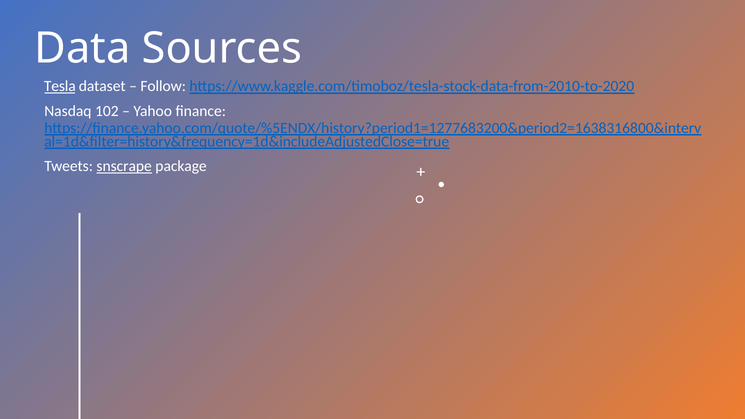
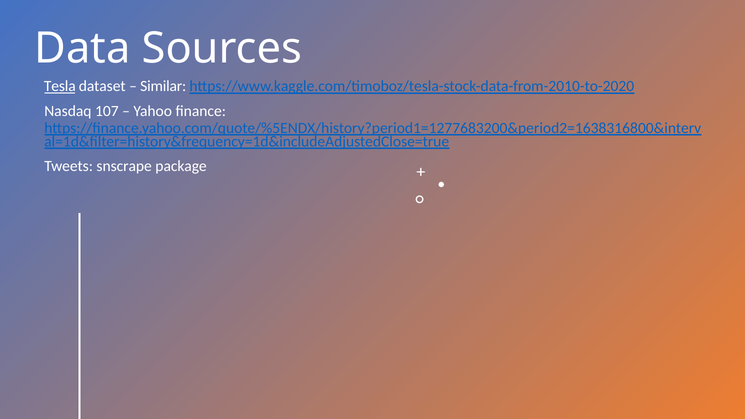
Follow: Follow -> Similar (163, 86)
102: 102 -> 107 (107, 111)
snscrape underline: present -> none (124, 166)
